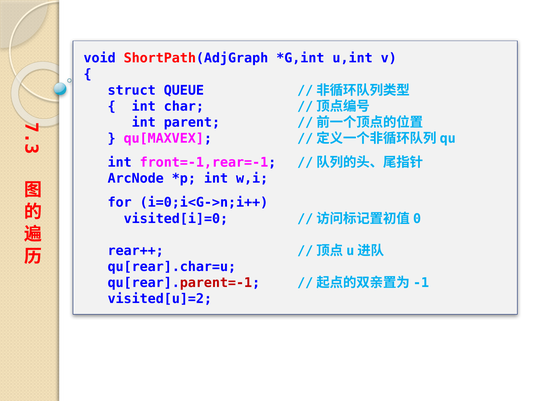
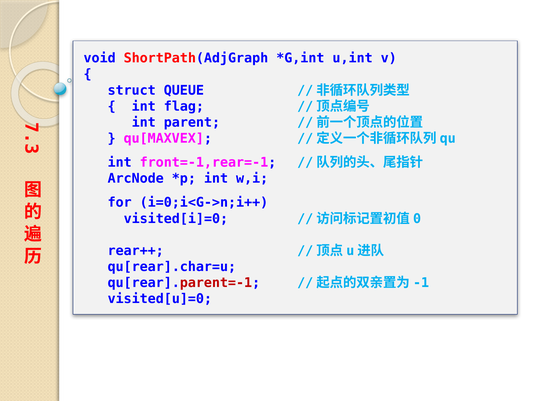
char: char -> flag (184, 106)
visited[u]=2: visited[u]=2 -> visited[u]=0 (160, 298)
